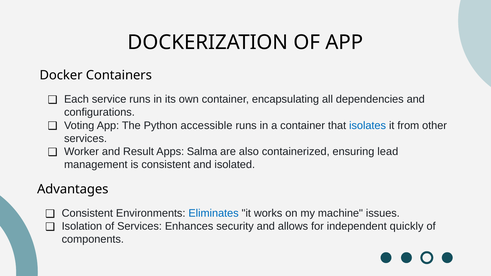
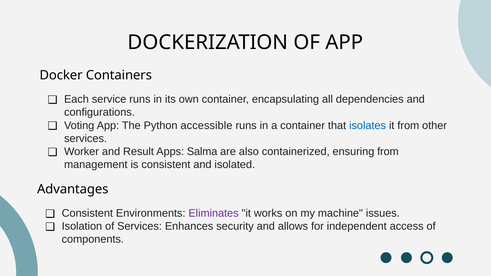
ensuring lead: lead -> from (388, 152)
Eliminates colour: blue -> purple (214, 213)
quickly: quickly -> access (407, 226)
